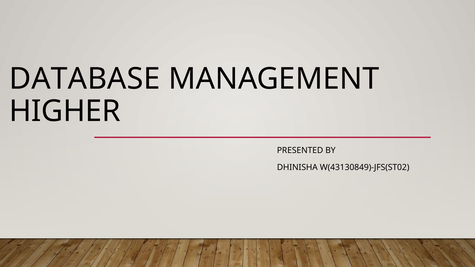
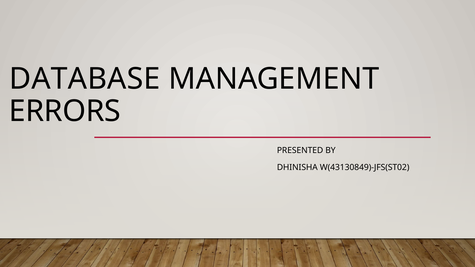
HIGHER: HIGHER -> ERRORS (65, 111)
